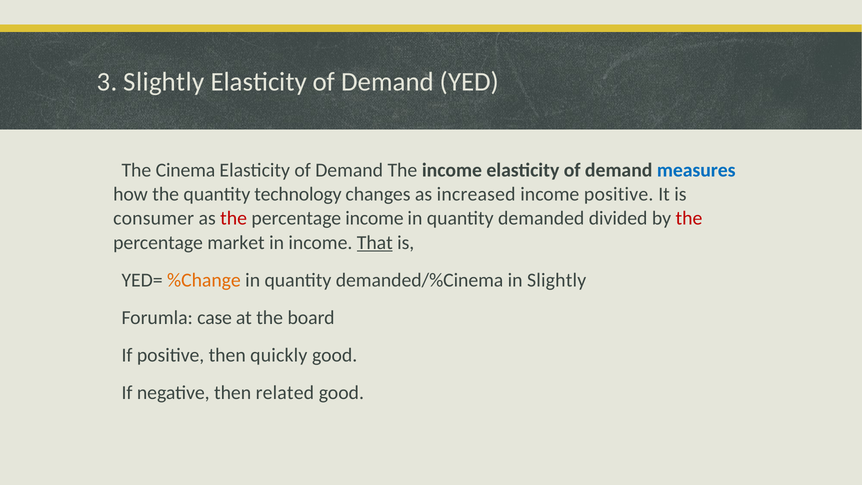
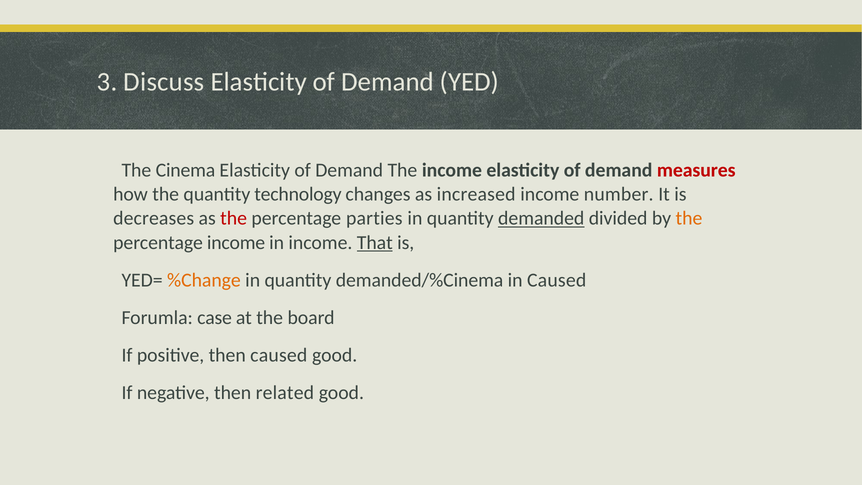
3 Slightly: Slightly -> Discuss (164, 82)
measures colour: blue -> red (696, 170)
income positive: positive -> number (619, 194)
consumer: consumer -> decreases (154, 218)
percentage income: income -> parties (374, 218)
demanded underline: none -> present (541, 218)
the colour: red -> orange (689, 218)
percentage market: market -> income (236, 242)
in Slightly: Slightly -> Caused (557, 280)
then quickly: quickly -> caused (279, 355)
